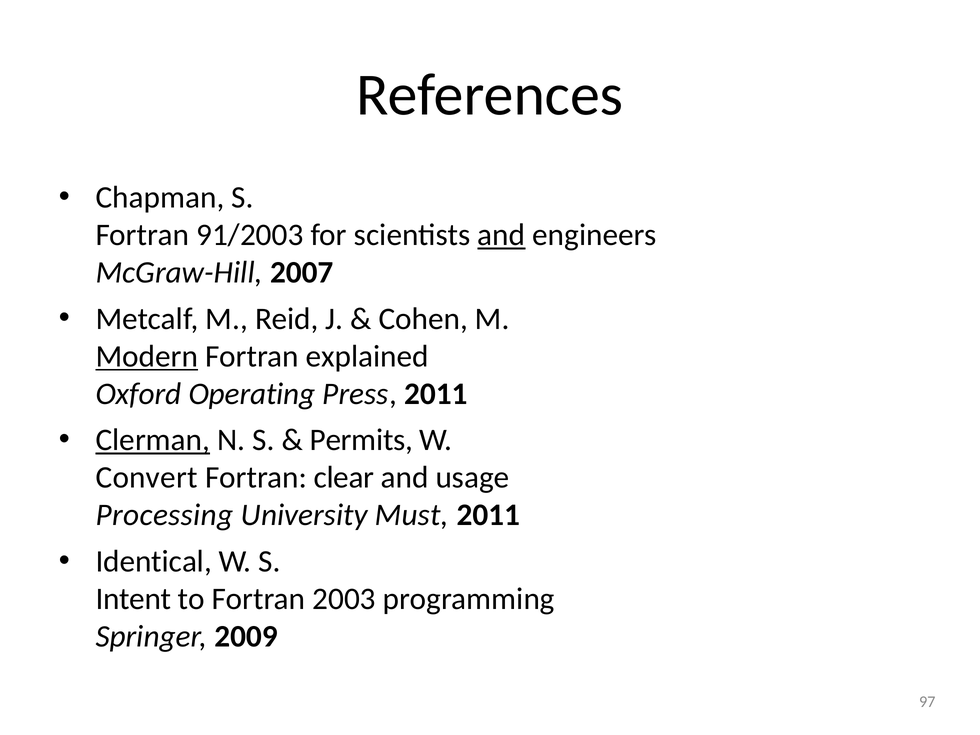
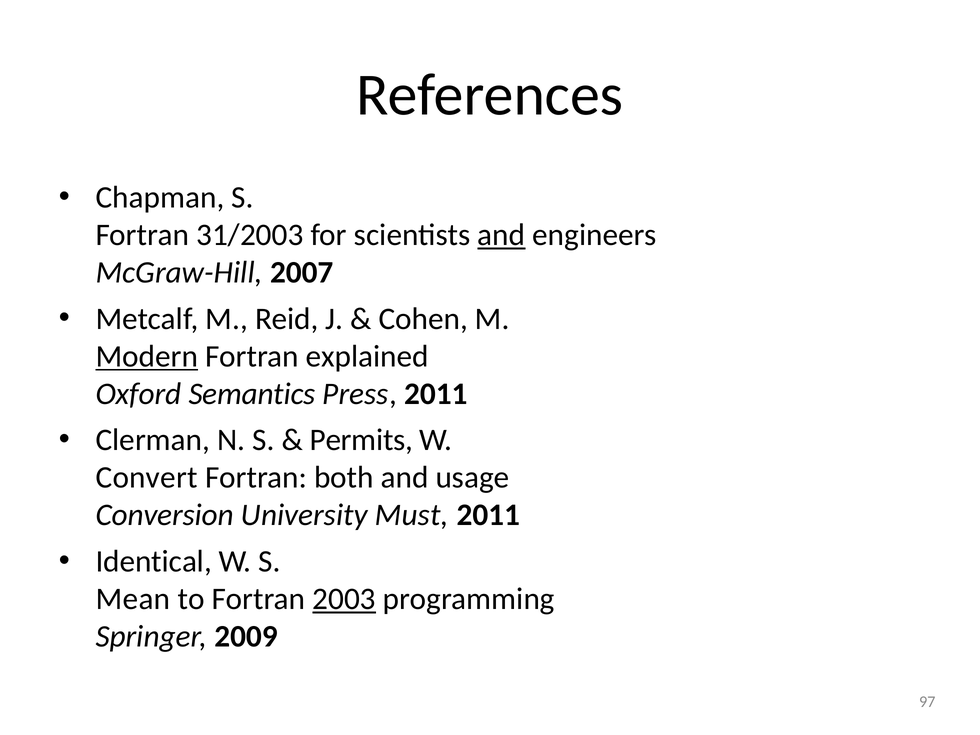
91/2003: 91/2003 -> 31/2003 (250, 235)
Operating: Operating -> Semantics (252, 394)
Clerman underline: present -> none (153, 440)
clear: clear -> both (344, 478)
Processing: Processing -> Conversion (165, 515)
Intent: Intent -> Mean (133, 599)
2003 underline: none -> present (344, 599)
